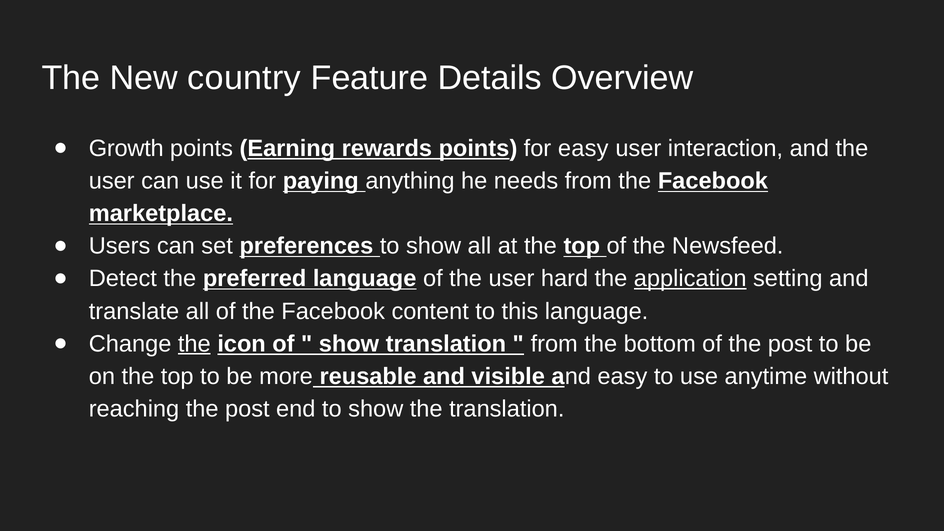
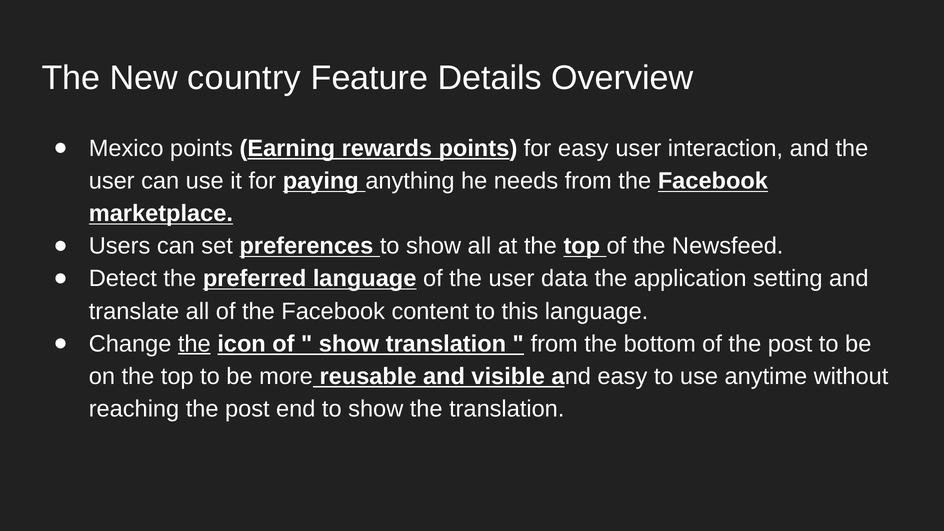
Growth: Growth -> Mexico (126, 148)
hard: hard -> data (564, 279)
application underline: present -> none (690, 279)
